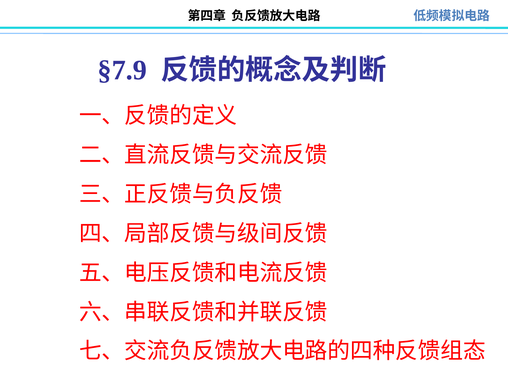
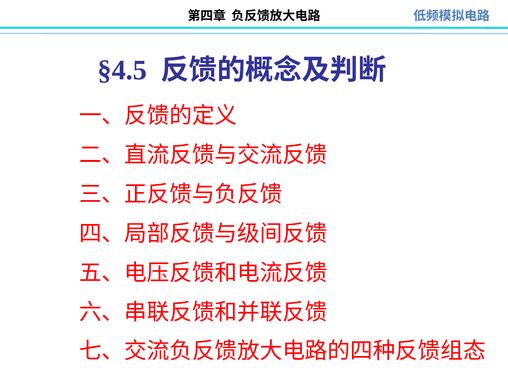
§7.9: §7.9 -> §4.5 (122, 70)
